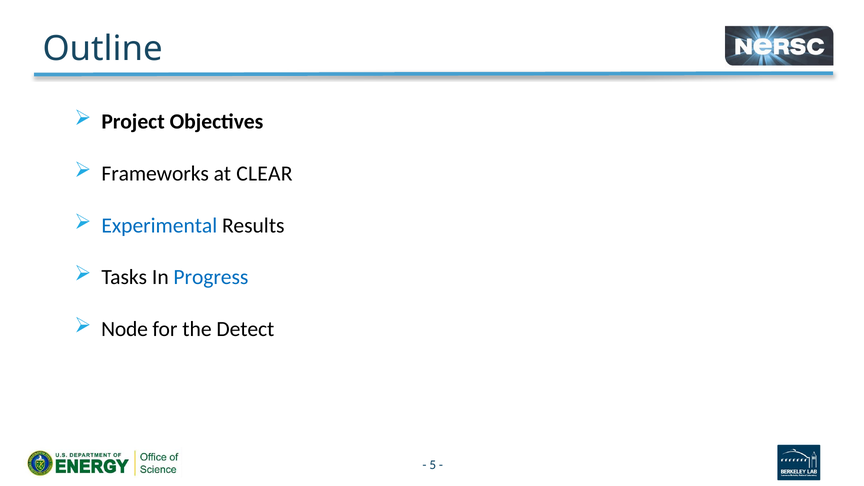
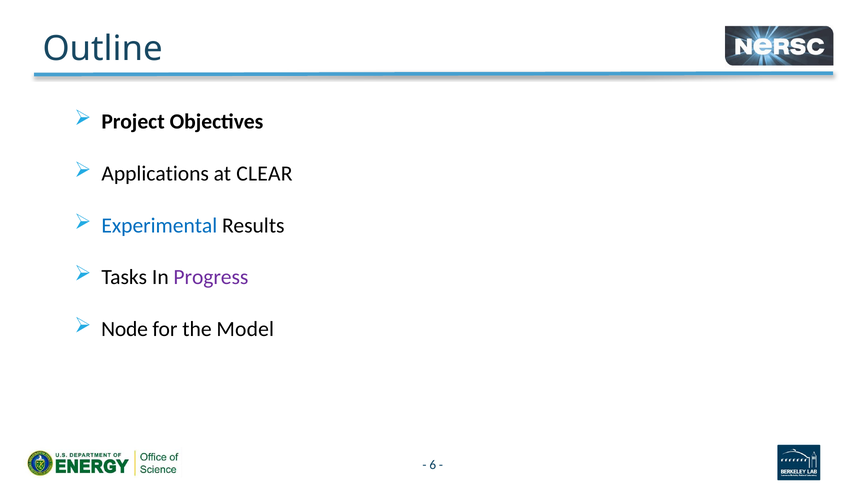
Frameworks: Frameworks -> Applications (155, 174)
Progress colour: blue -> purple (211, 277)
Detect: Detect -> Model (245, 329)
5: 5 -> 6 (433, 465)
